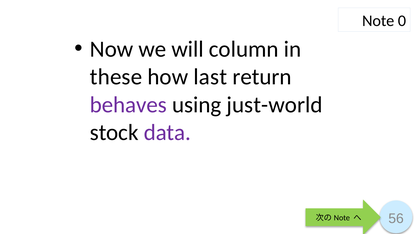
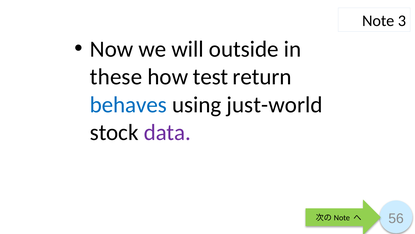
0: 0 -> 3 (402, 21)
column: column -> outside (244, 49)
last: last -> test (211, 77)
behaves colour: purple -> blue (128, 104)
